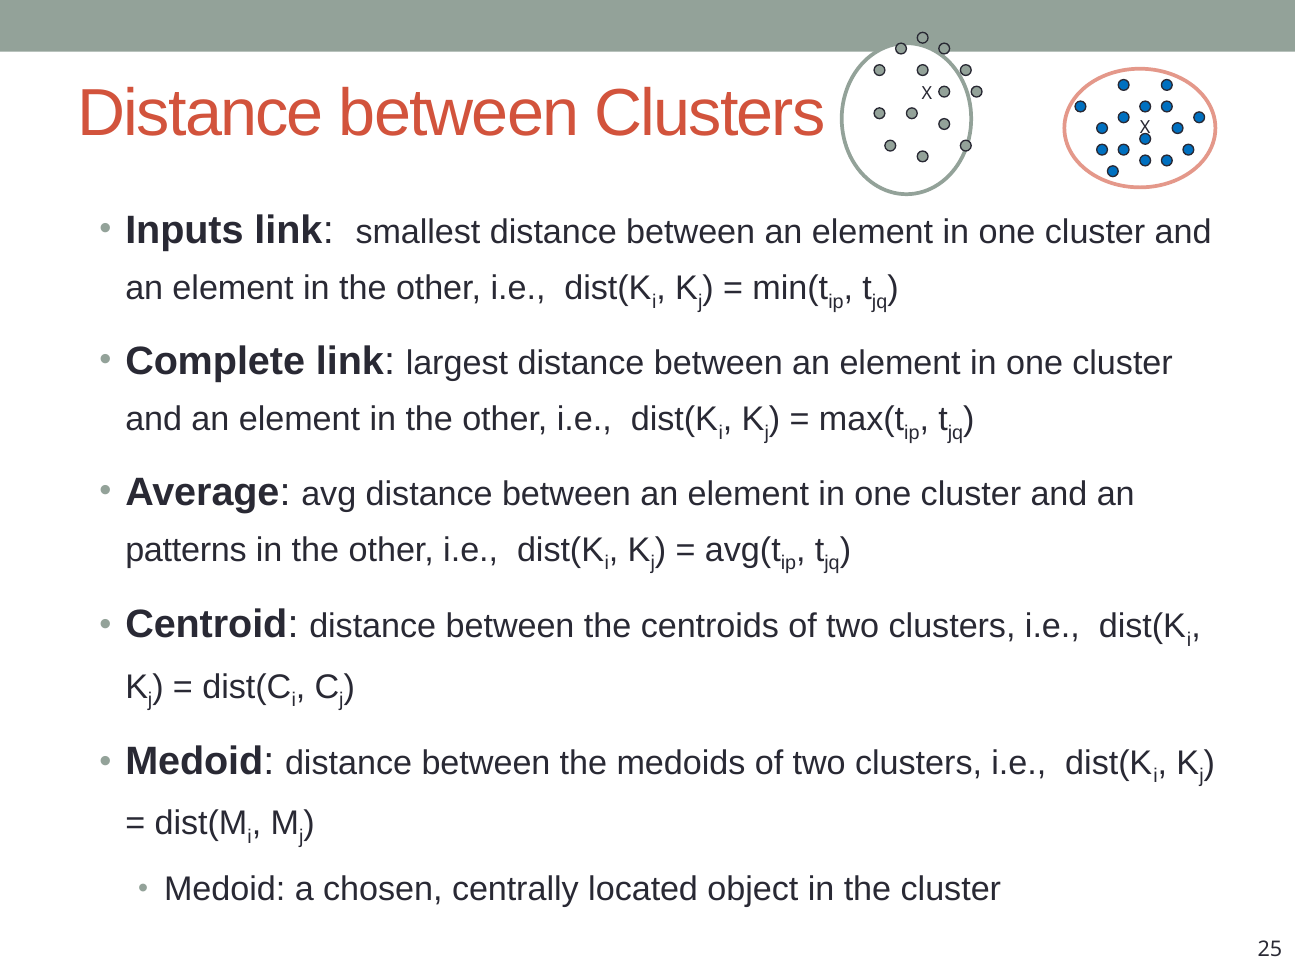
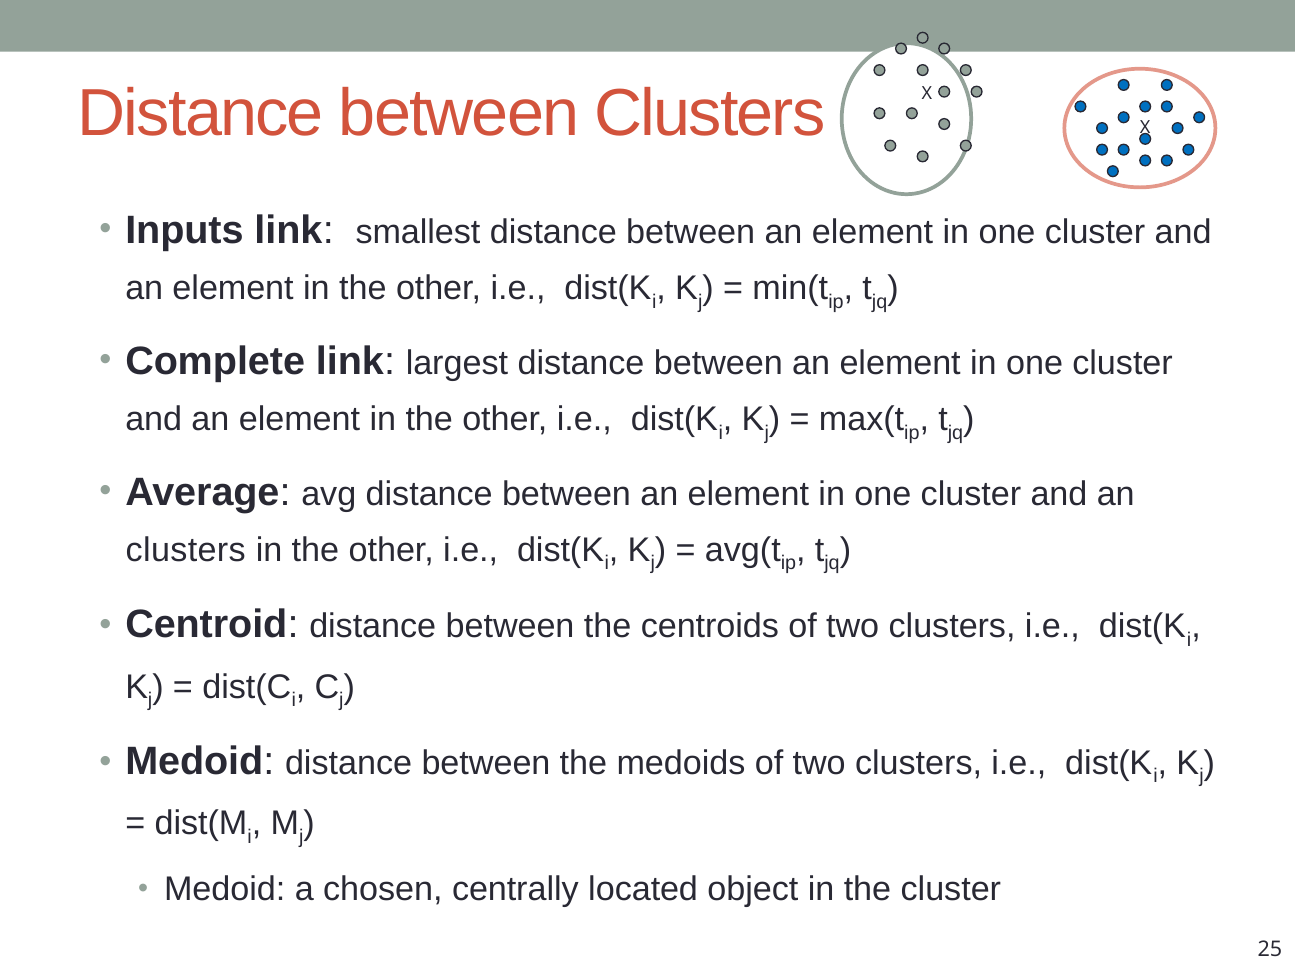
patterns: patterns -> clusters (186, 550)
